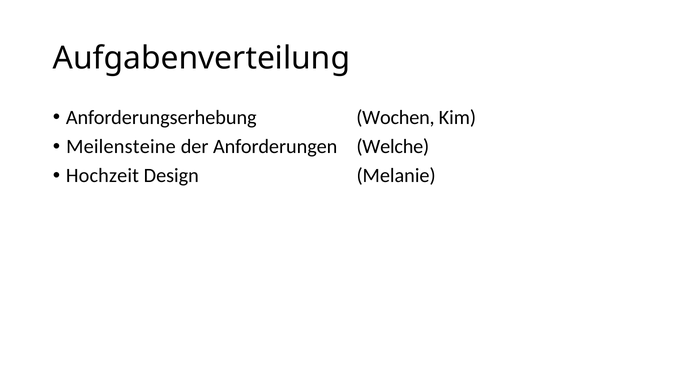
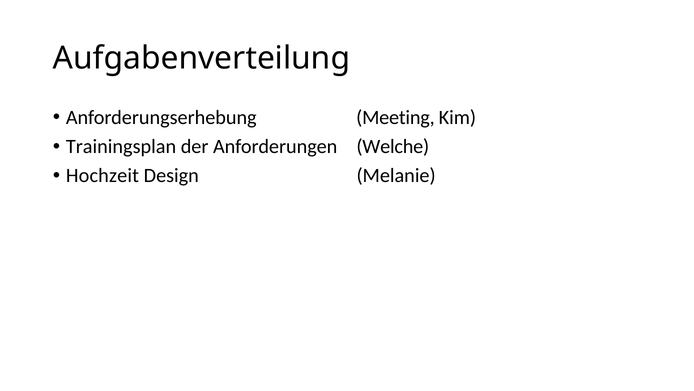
Wochen: Wochen -> Meeting (395, 117)
Meilensteine: Meilensteine -> Trainingsplan (121, 146)
